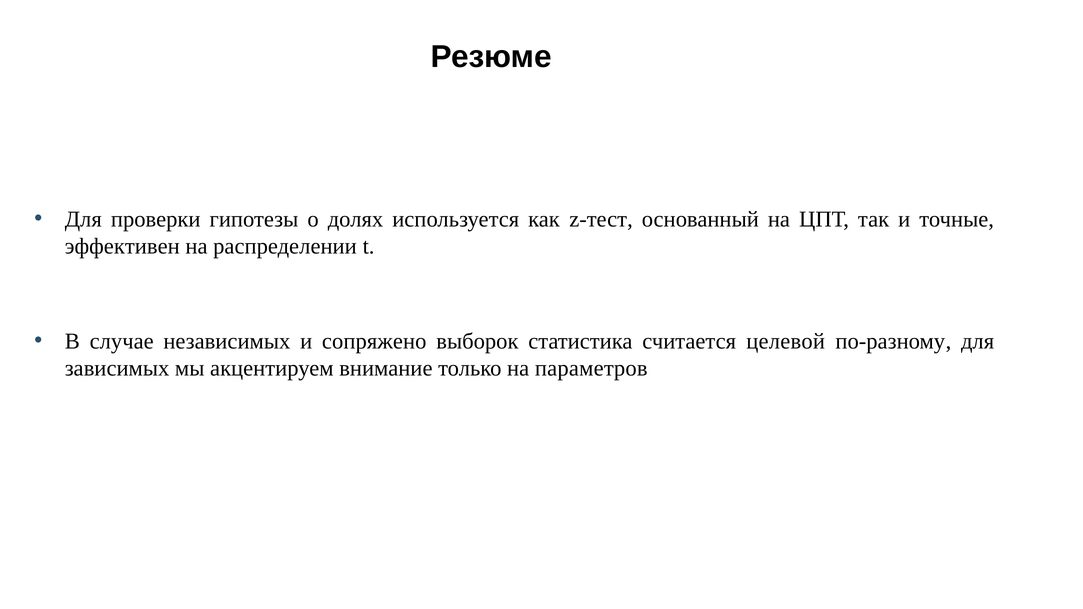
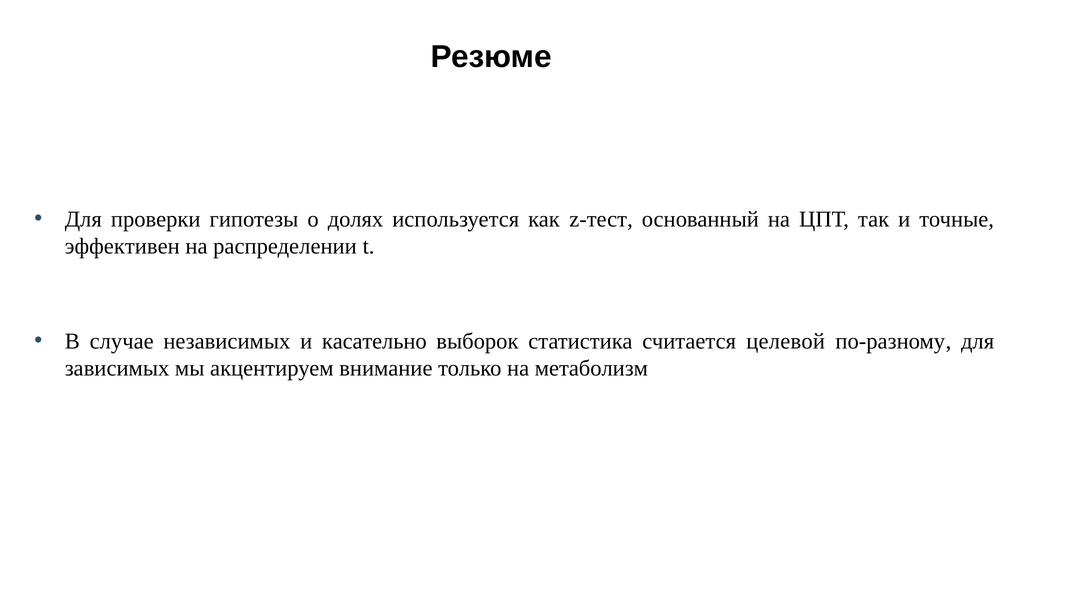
сопряжено: сопряжено -> касательно (374, 341)
параметров: параметров -> метаболизм (591, 368)
